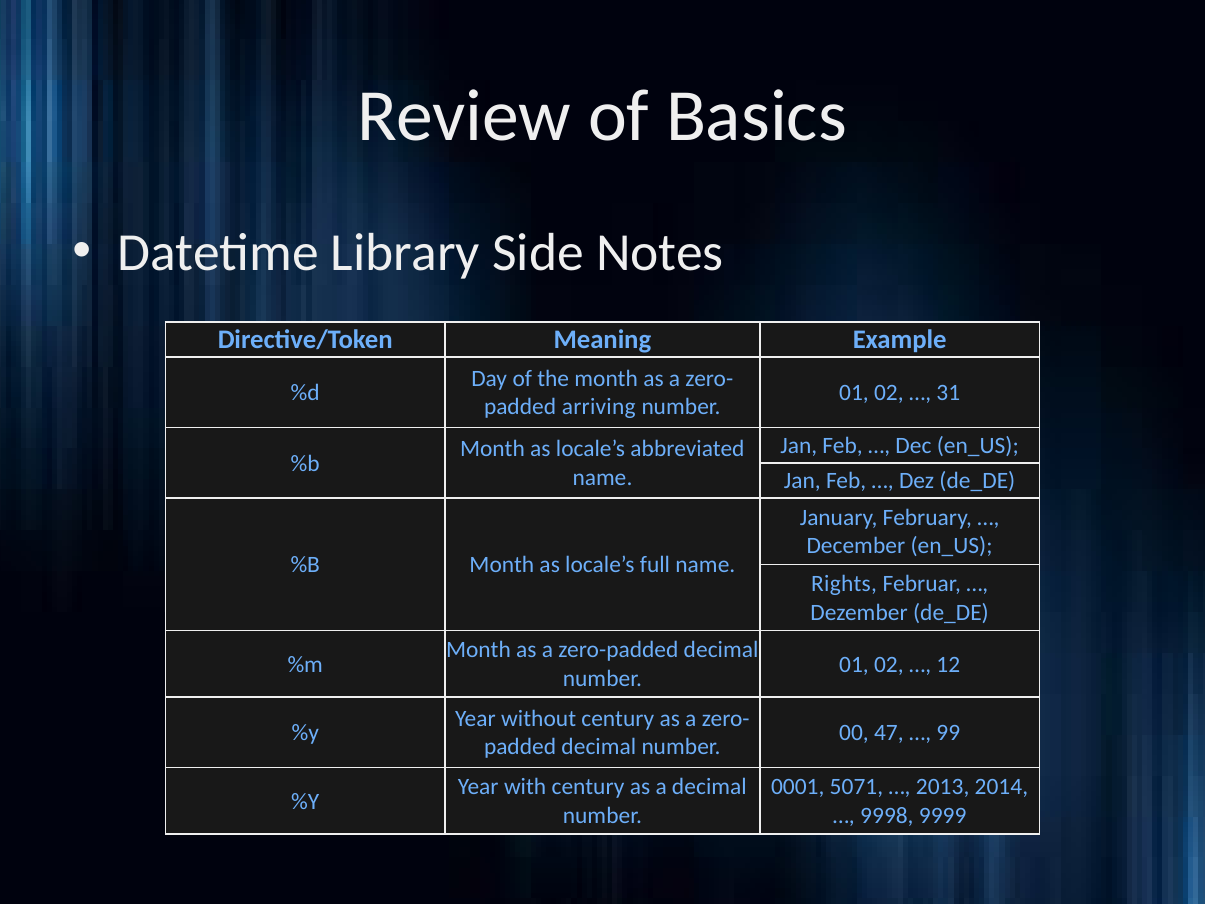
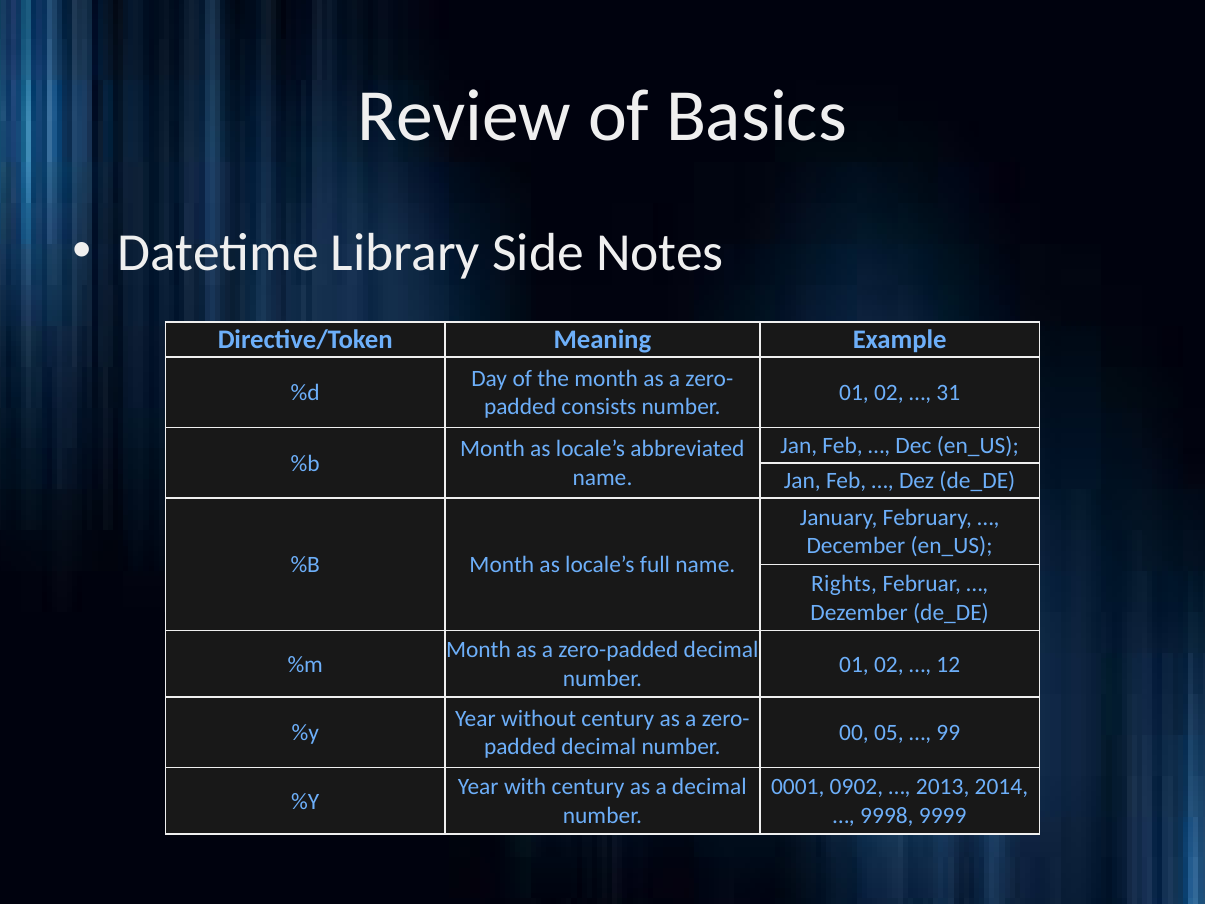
arriving: arriving -> consists (599, 407)
47: 47 -> 05 (889, 733)
5071: 5071 -> 0902 (856, 787)
